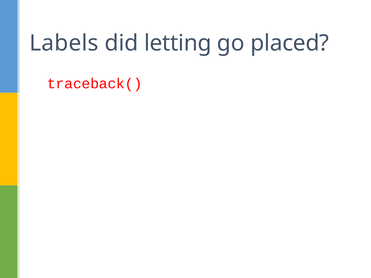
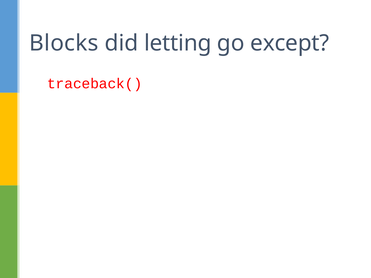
Labels: Labels -> Blocks (64, 43)
placed: placed -> except (290, 43)
